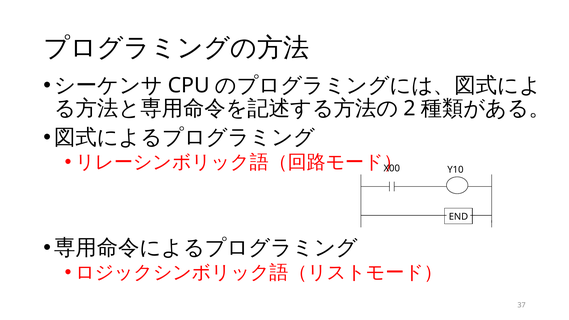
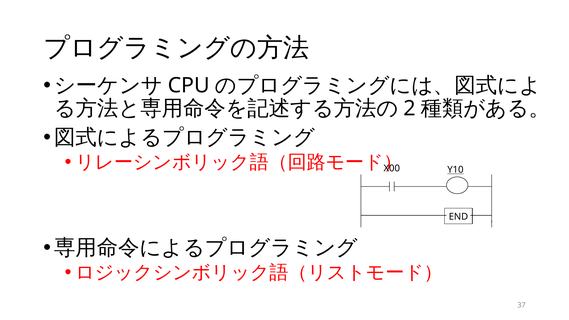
Y10 underline: none -> present (455, 170)
